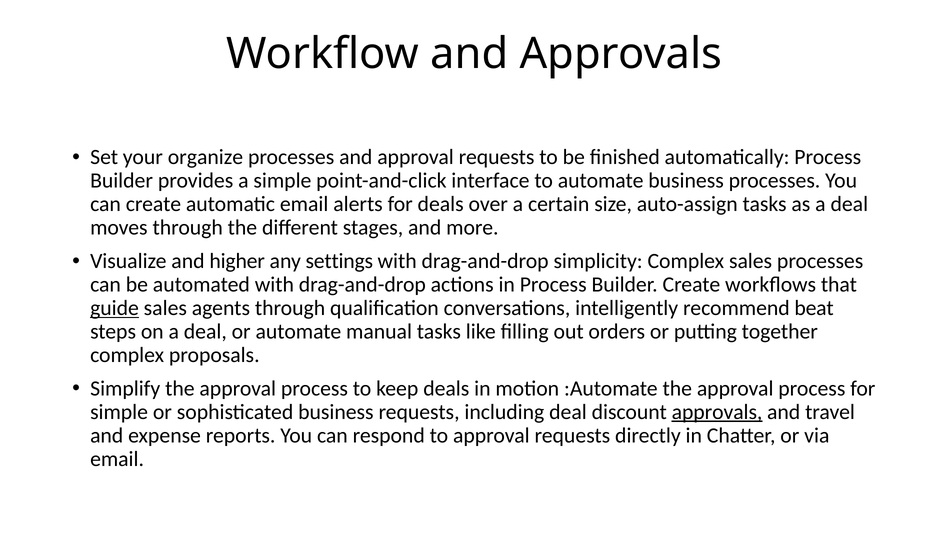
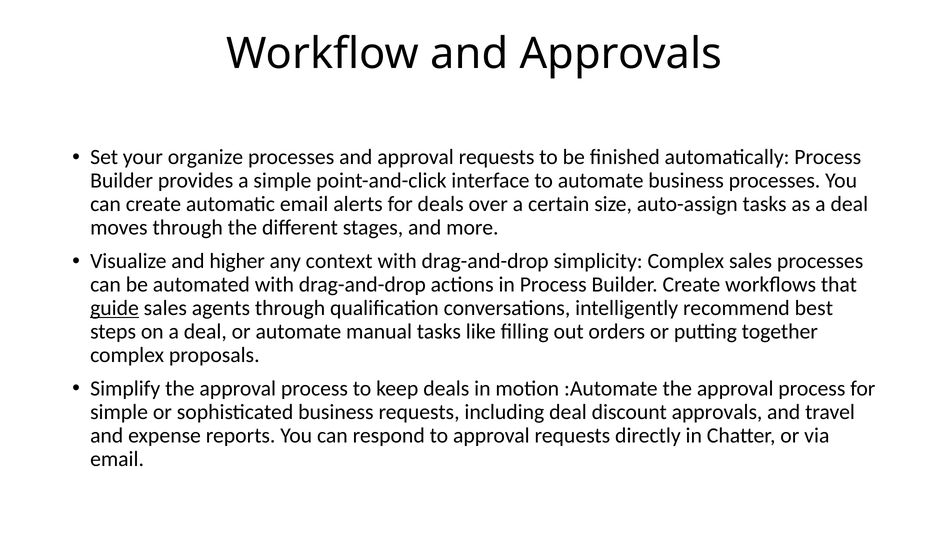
settings: settings -> context (339, 261)
beat: beat -> best (814, 308)
approvals underline: present -> none (717, 412)
